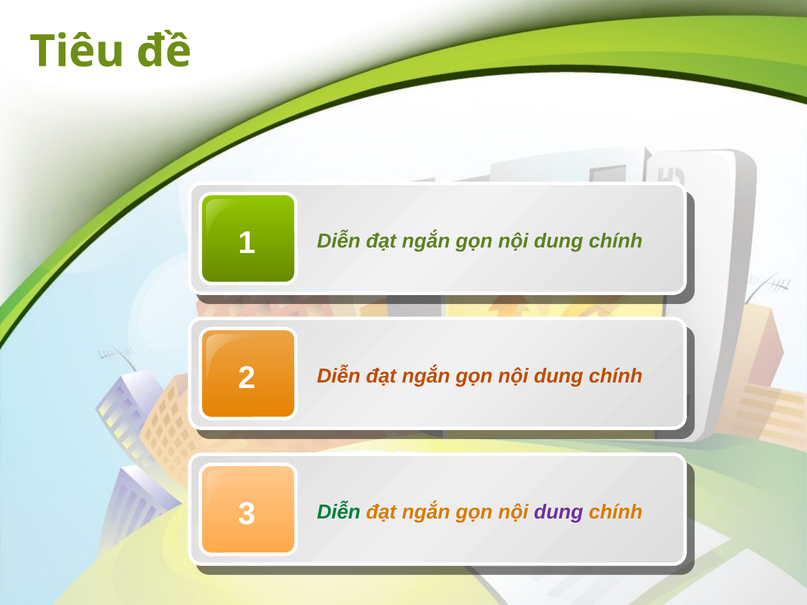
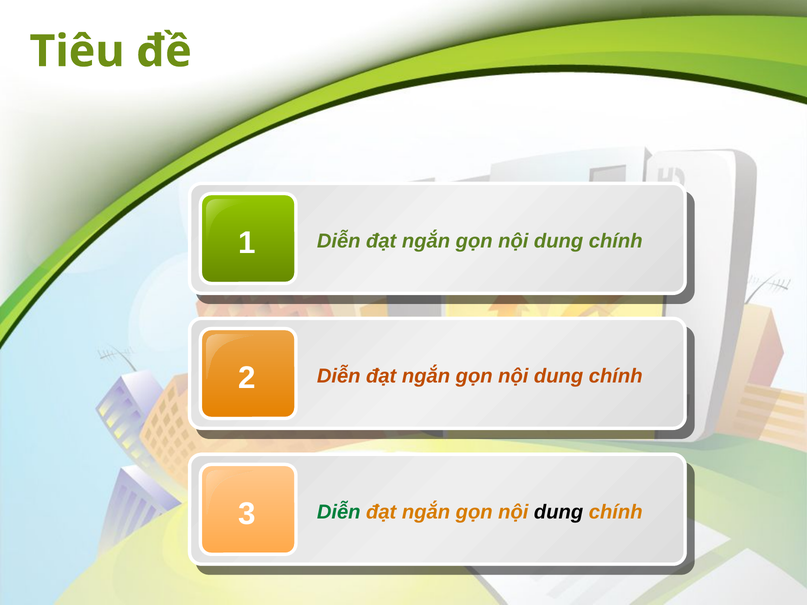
dung colour: purple -> black (559, 512)
